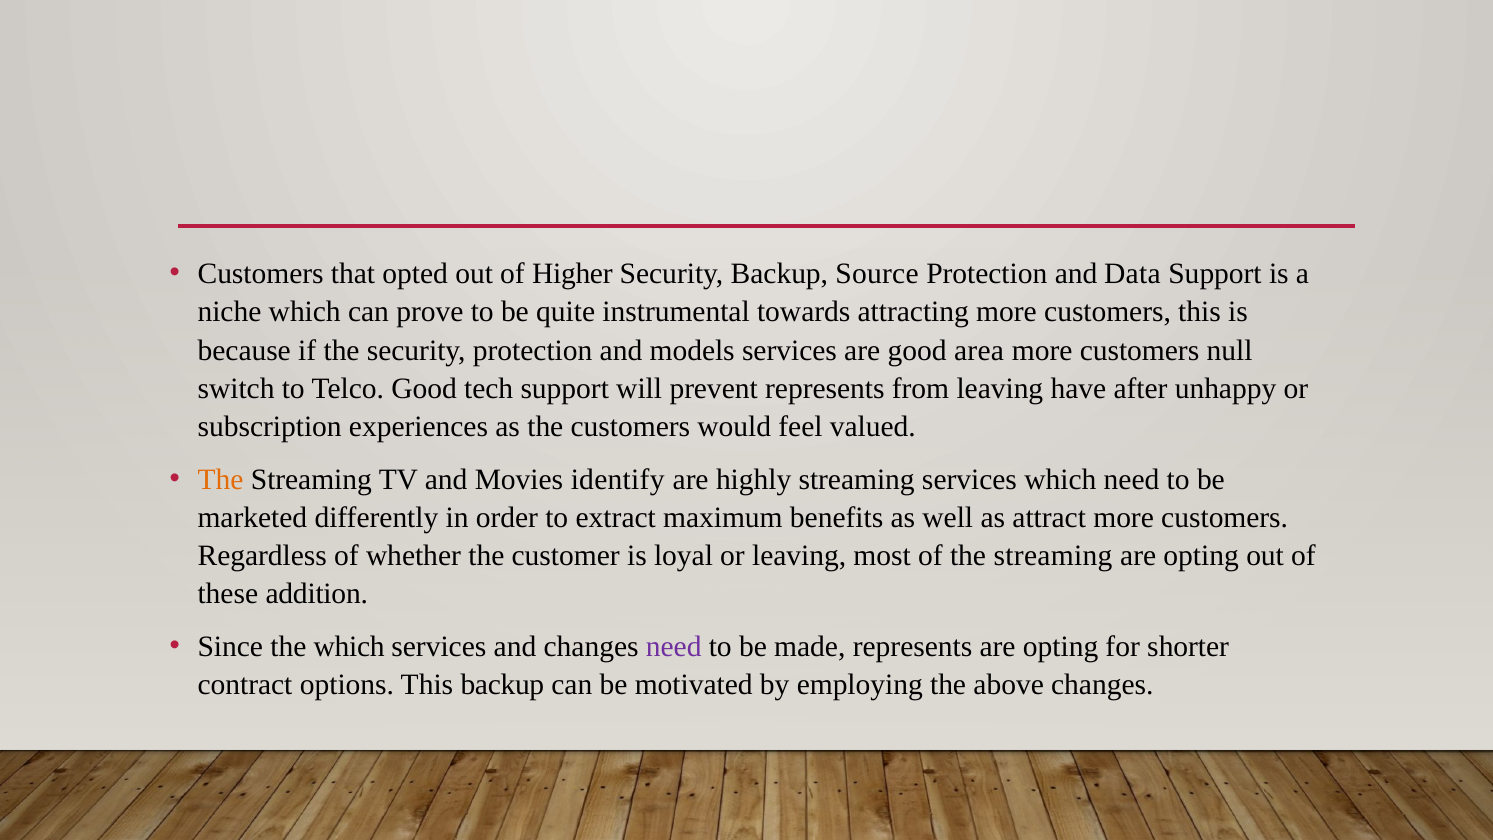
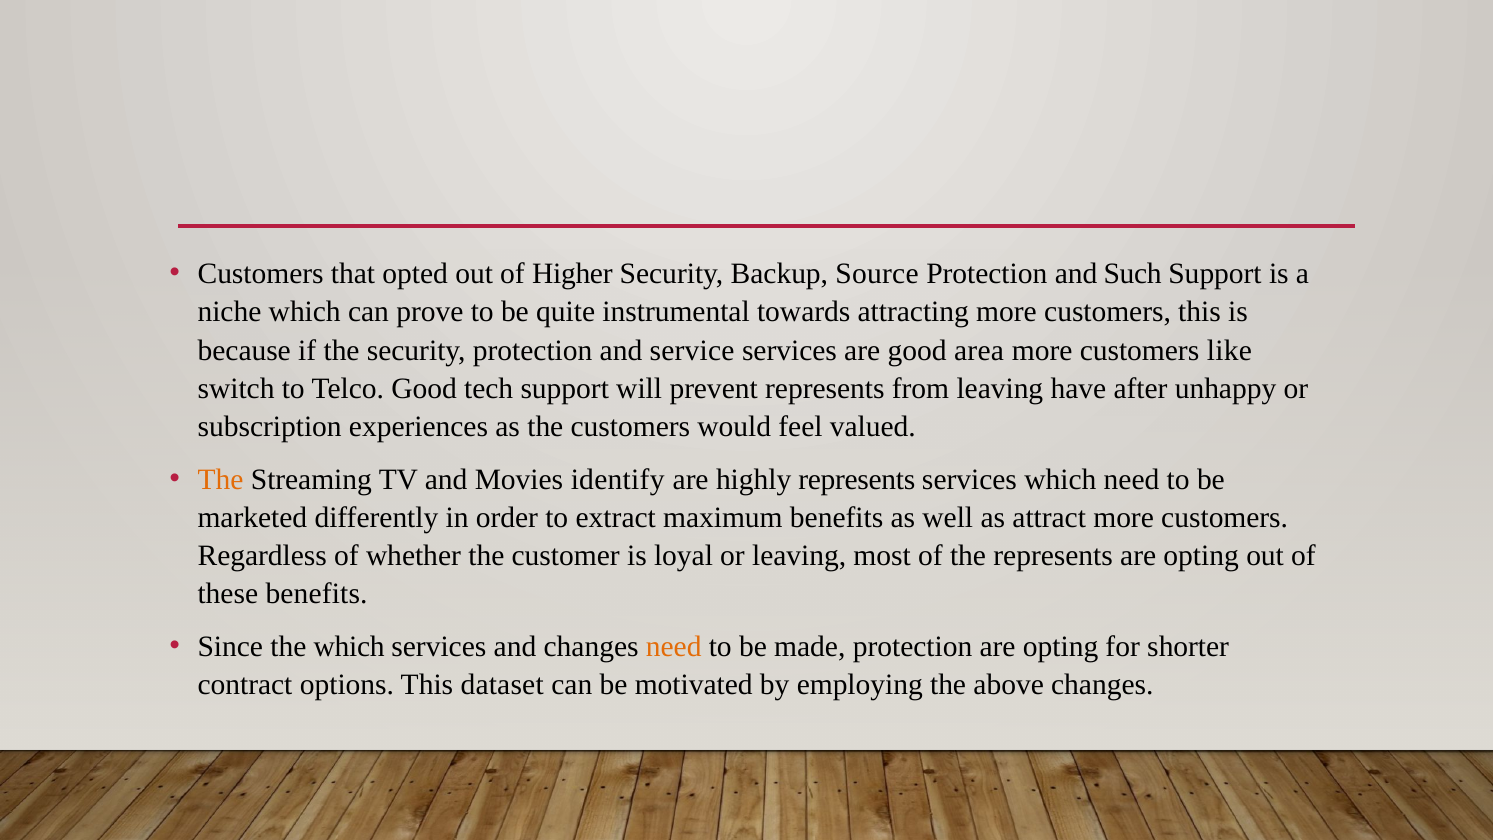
Data: Data -> Such (1133, 274)
models: models -> service (692, 350)
null: null -> like (1229, 350)
highly streaming: streaming -> represents (857, 479)
of the streaming: streaming -> represents (1053, 556)
these addition: addition -> benefits (317, 594)
need colour: purple -> orange (674, 646)
made represents: represents -> protection (913, 646)
This backup: backup -> dataset (502, 684)
